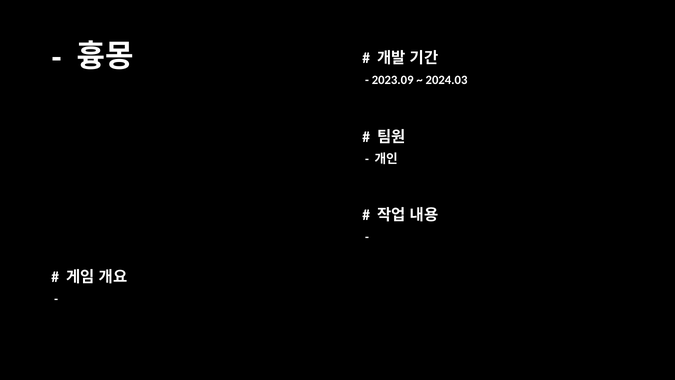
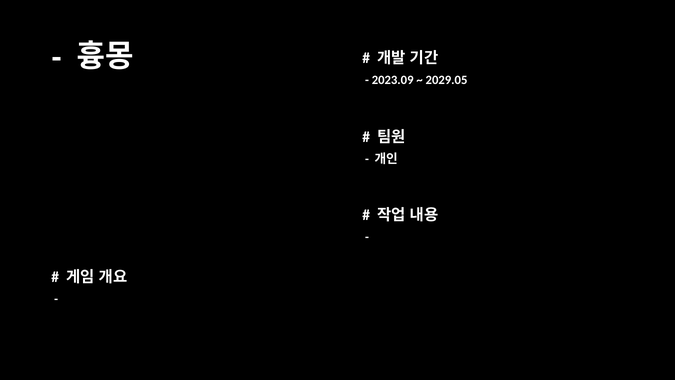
2024.03: 2024.03 -> 2029.05 (447, 80)
